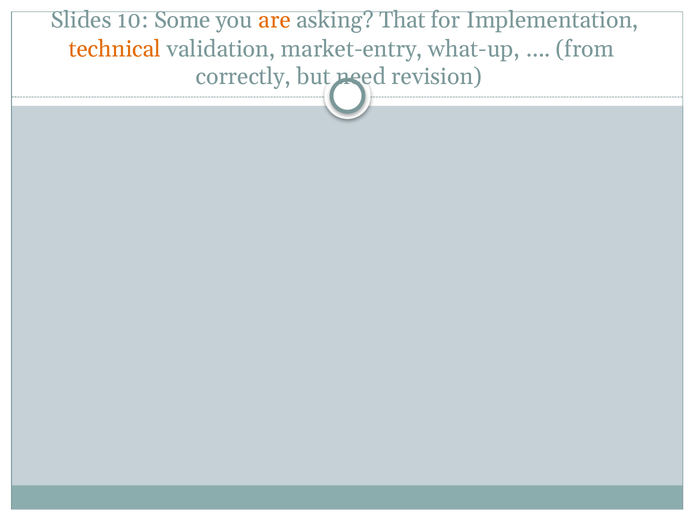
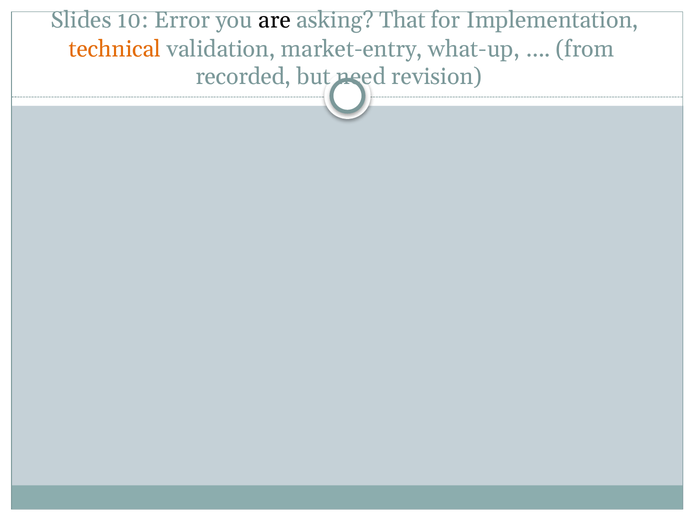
Some: Some -> Error (182, 20)
are colour: orange -> black (275, 20)
correctly: correctly -> recorded (243, 77)
